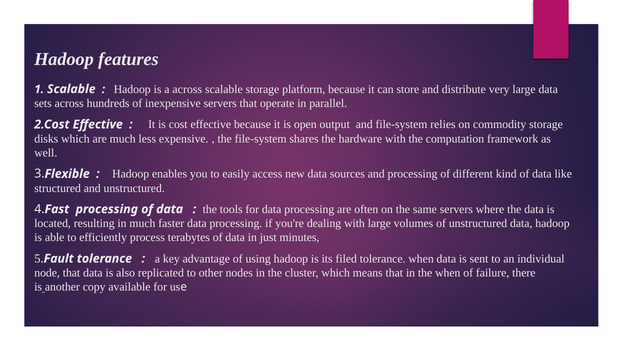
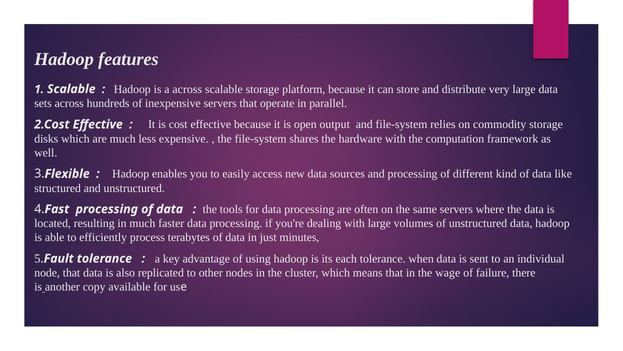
filed: filed -> each (346, 258)
the when: when -> wage (448, 273)
